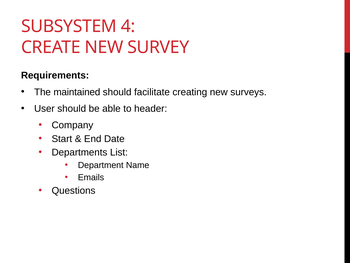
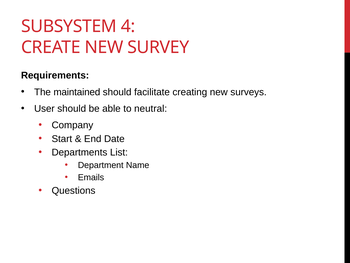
header: header -> neutral (151, 108)
